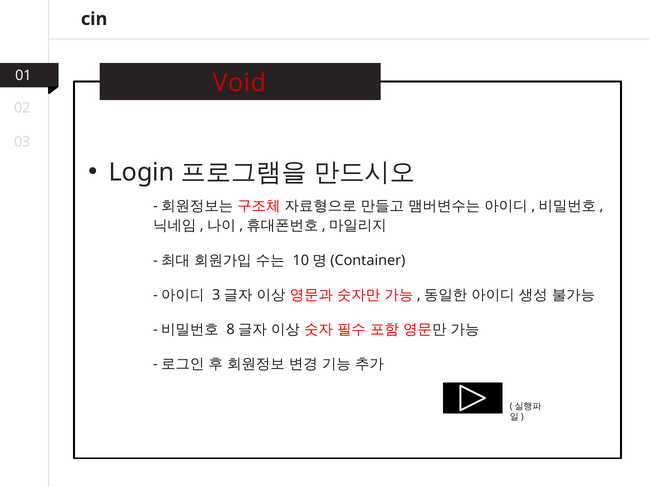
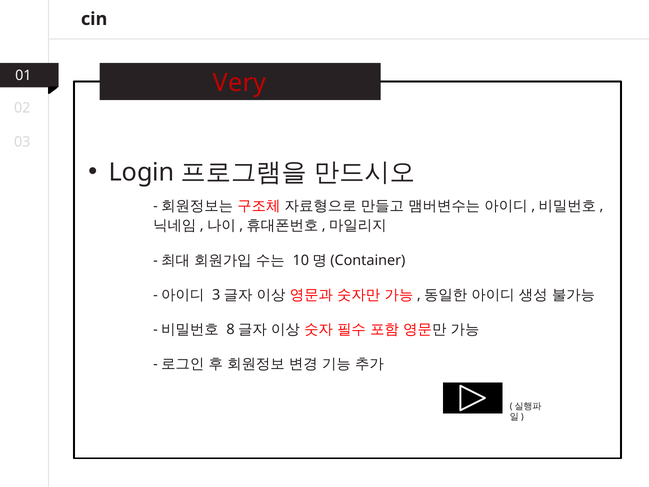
Void: Void -> Very (240, 83)
